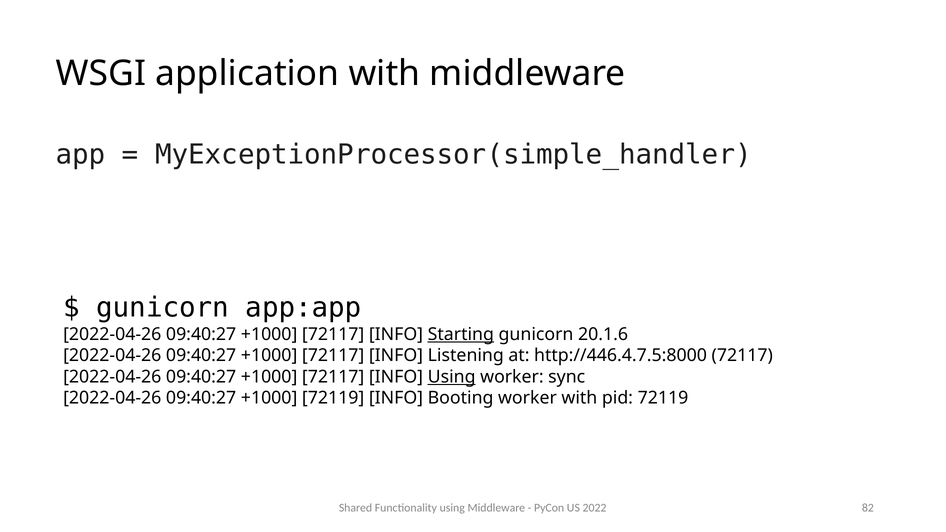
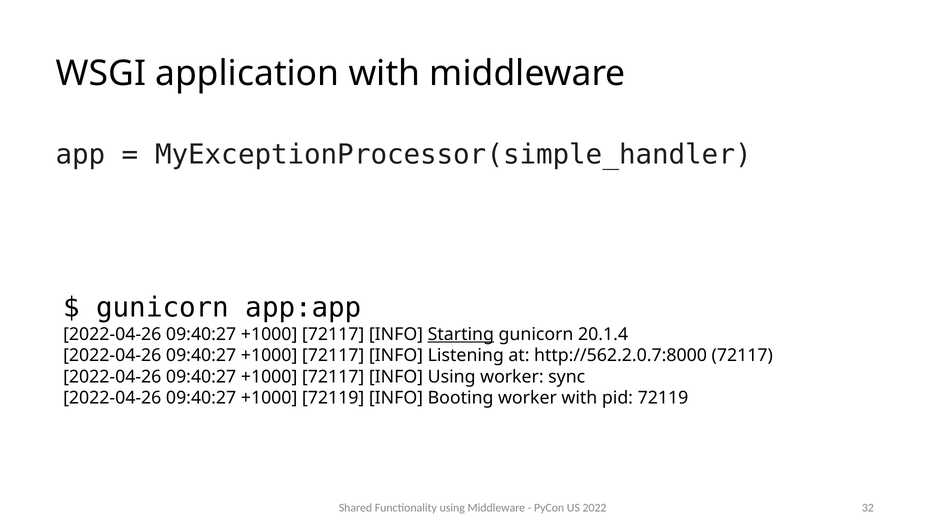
20.1.6: 20.1.6 -> 20.1.4 (603, 334)
http://446.4.7.5:8000: http://446.4.7.5:8000 -> http://562.2.0.7:8000 (621, 356)
Using underline: present -> none (452, 377)
82: 82 -> 32 (868, 508)
